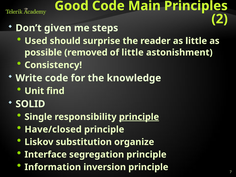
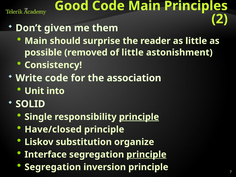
steps: steps -> them (105, 28)
Used: Used -> Main (36, 41)
knowledge: knowledge -> association (134, 78)
find: find -> into (56, 91)
principle underline: none -> present (146, 155)
Information: Information -> Segregation (53, 167)
